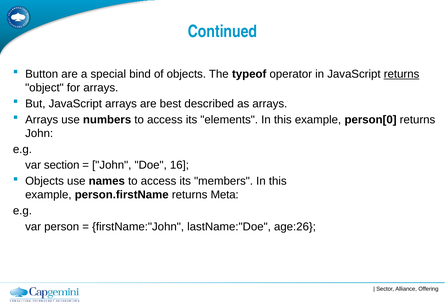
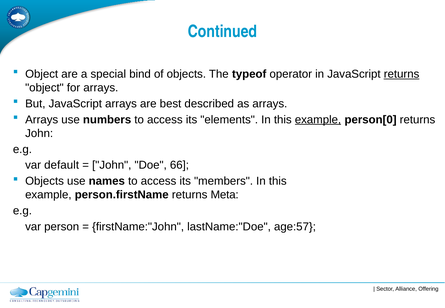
Button: Button -> Object (42, 74)
example underline: none -> present (318, 120)
section: section -> default (62, 165)
16: 16 -> 66 (179, 165)
age:26: age:26 -> age:57 (295, 227)
